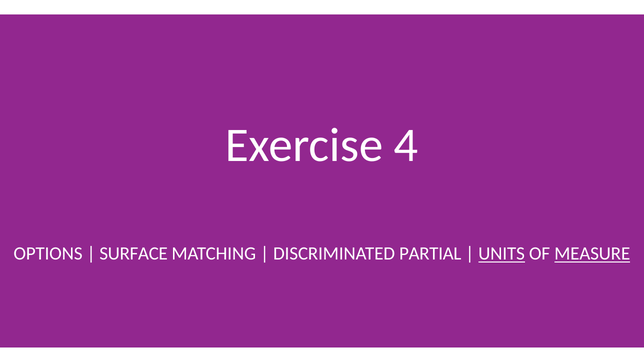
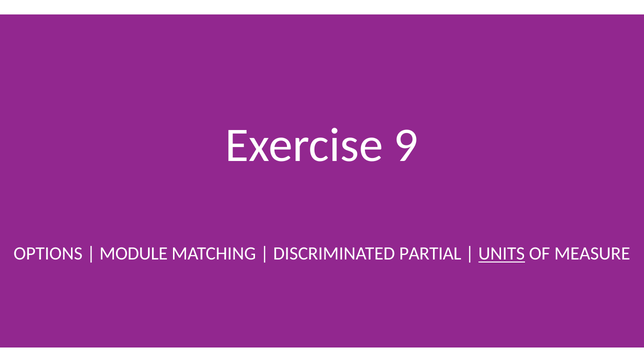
4: 4 -> 9 (406, 145)
SURFACE: SURFACE -> MODULE (134, 254)
MEASURE underline: present -> none (592, 254)
